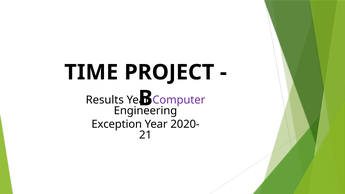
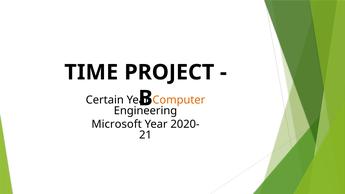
Results: Results -> Certain (105, 100)
Computer colour: purple -> orange (179, 100)
Exception: Exception -> Microsoft (117, 124)
